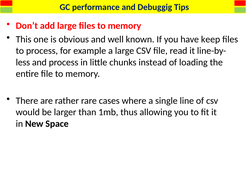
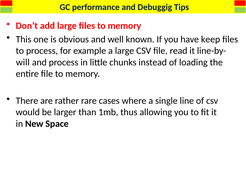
less: less -> will (23, 62)
